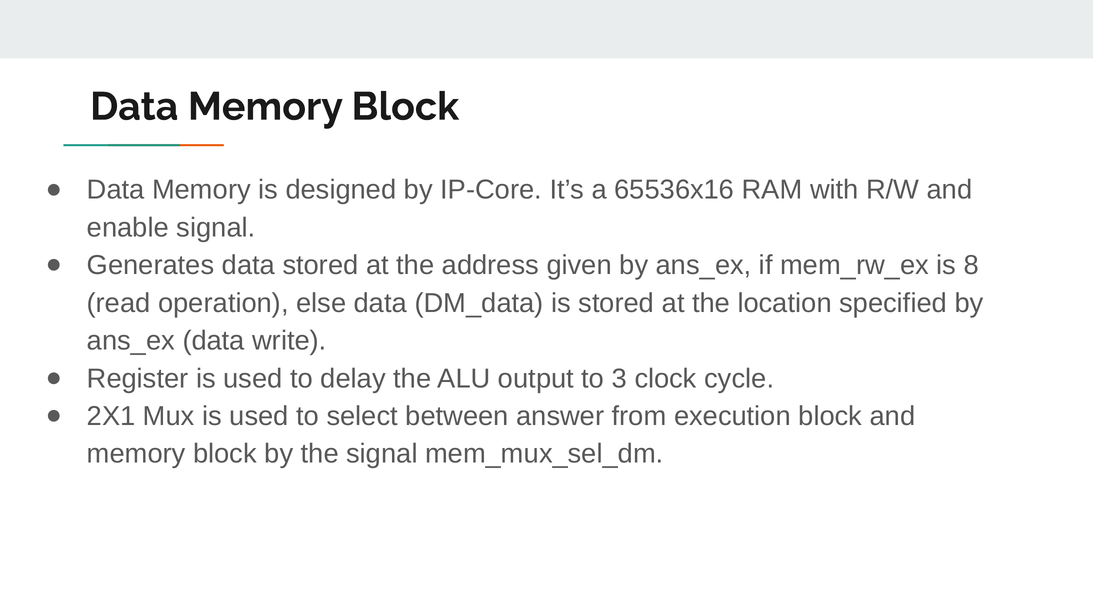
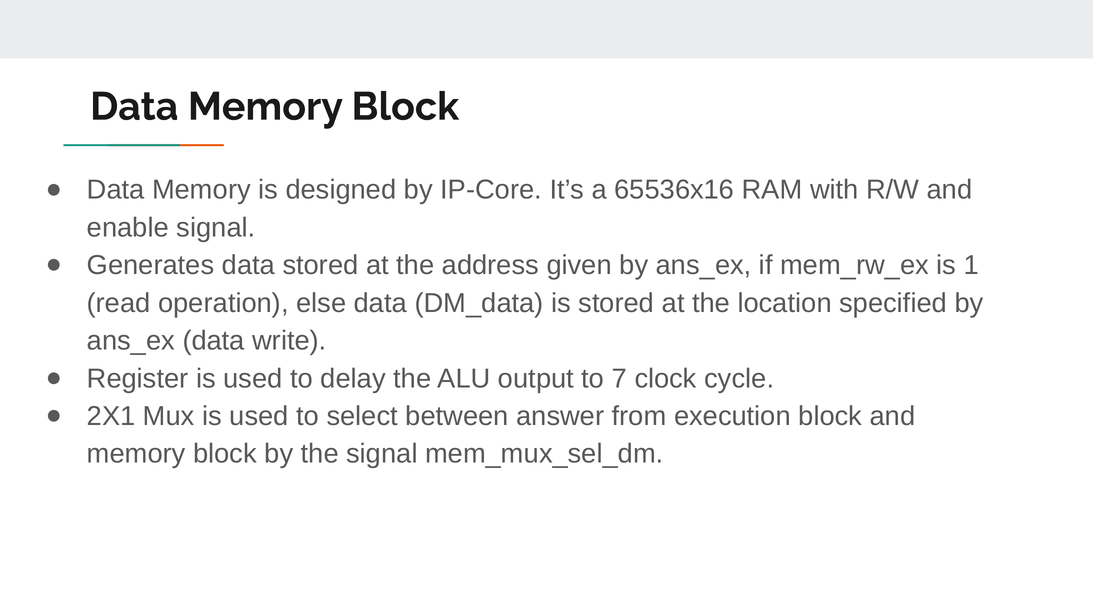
8: 8 -> 1 (971, 265)
3: 3 -> 7 (619, 378)
